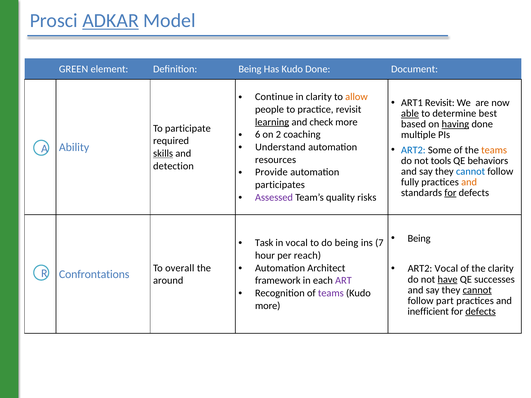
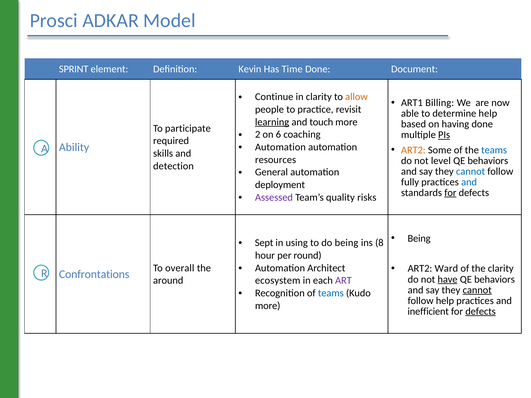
ADKAR underline: present -> none (111, 21)
GREEN: GREEN -> SPRINT (74, 69)
Definition Being: Being -> Kevin (250, 69)
Has Kudo: Kudo -> Time (292, 69)
ART1 Revisit: Revisit -> Billing (440, 103)
able underline: present -> none (410, 114)
determine best: best -> help (488, 114)
check: check -> touch (321, 122)
having underline: present -> none (455, 124)
6: 6 -> 2 (258, 135)
2: 2 -> 6 (278, 135)
PIs underline: none -> present (444, 135)
Understand: Understand -> Automation (280, 147)
ART2 colour: blue -> orange (413, 150)
teams colour: orange -> blue (494, 150)
skills underline: present -> none (163, 154)
tools: tools -> level (441, 161)
Provide: Provide -> General (271, 172)
and colour: orange -> blue (469, 182)
participates: participates -> deployment (280, 185)
Task: Task -> Sept (264, 243)
in vocal: vocal -> using (297, 243)
7: 7 -> 8 (379, 243)
reach: reach -> round (308, 256)
ART2 Vocal: Vocal -> Ward (446, 269)
successes: successes -> behaviors (494, 279)
framework: framework -> ecosystem (278, 281)
teams colour: purple -> blue (331, 293)
follow part: part -> help (445, 301)
